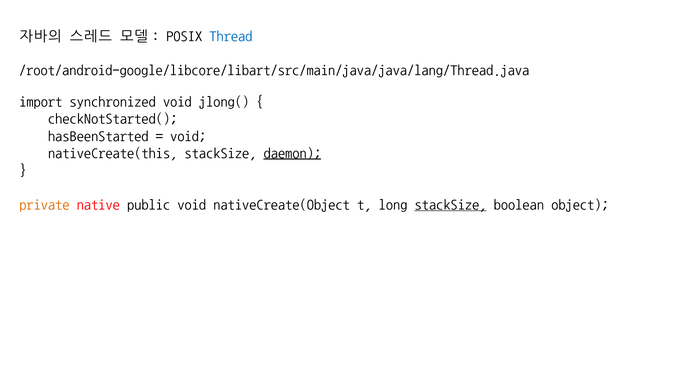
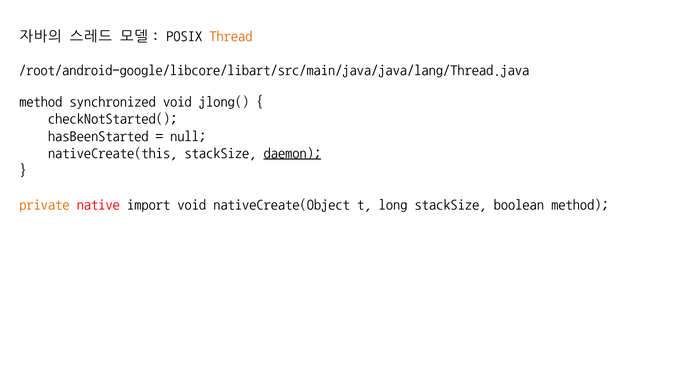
Thread colour: blue -> orange (231, 36)
import: import -> method (41, 102)
void: void -> null (188, 136)
public: public -> import (149, 205)
stackSize underline: present -> none (451, 205)
boolean object: object -> method (580, 205)
